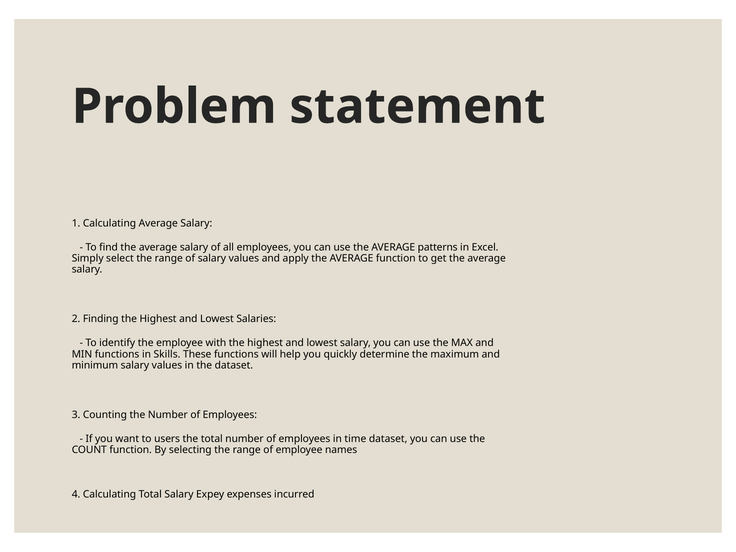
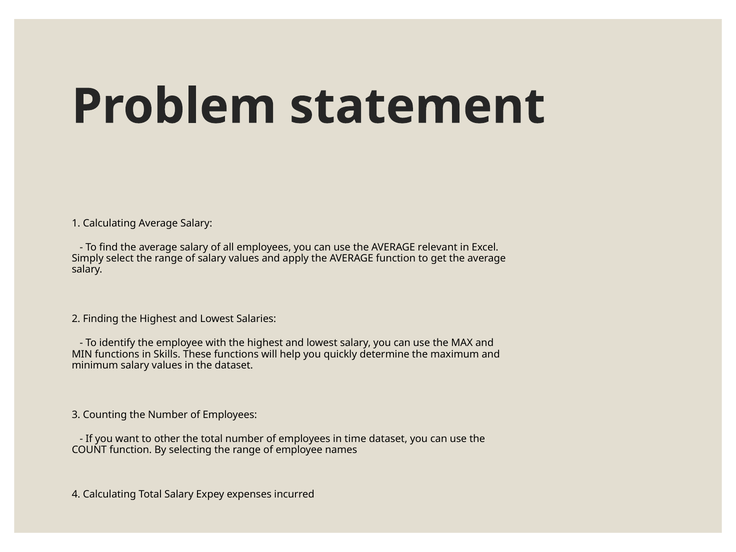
patterns: patterns -> relevant (438, 247)
users: users -> other (167, 439)
